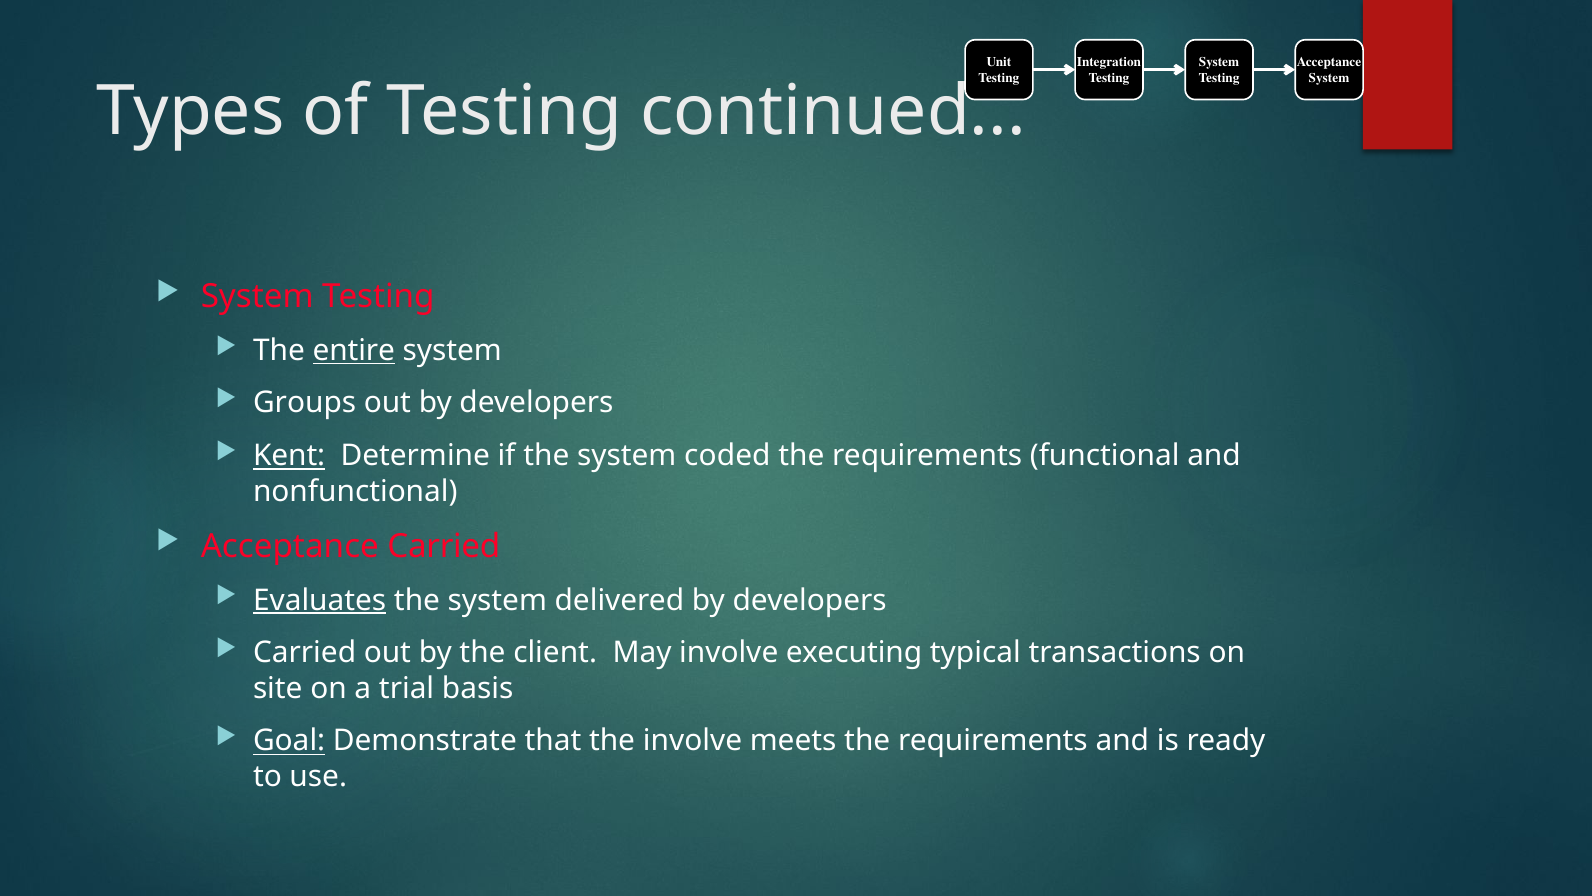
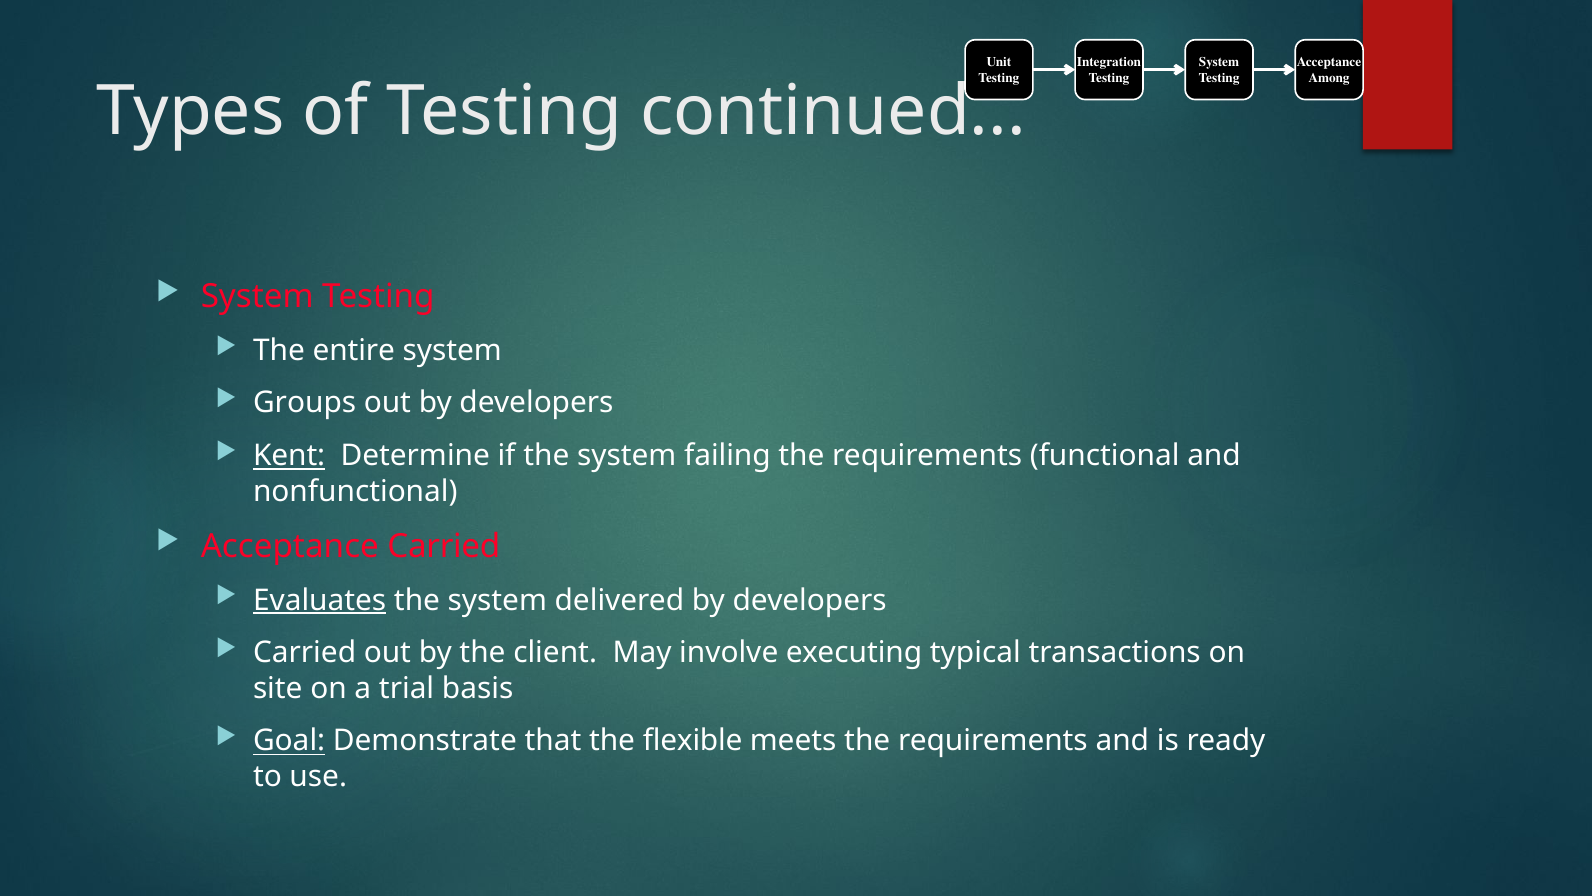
System: System -> Among (1329, 78)
entire underline: present -> none (354, 350)
coded: coded -> failing (727, 455)
the involve: involve -> flexible (693, 741)
